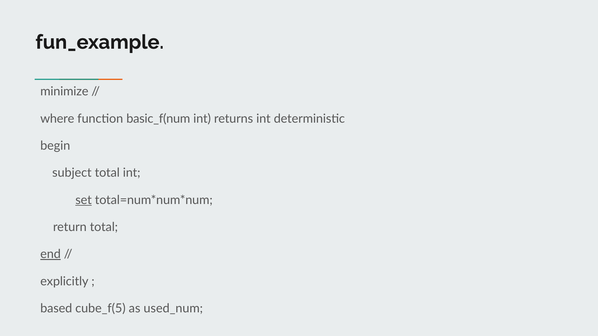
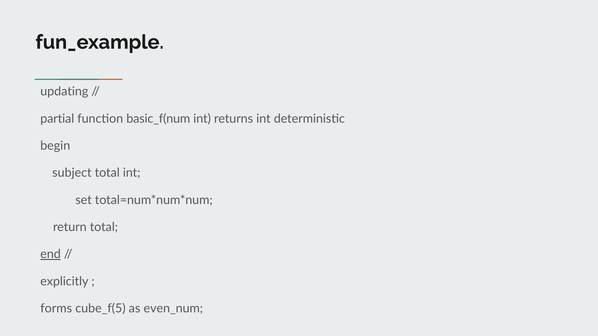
minimize: minimize -> updating (64, 92)
where: where -> partial (57, 119)
set underline: present -> none (84, 200)
based: based -> forms (56, 309)
used_num: used_num -> even_num (173, 309)
